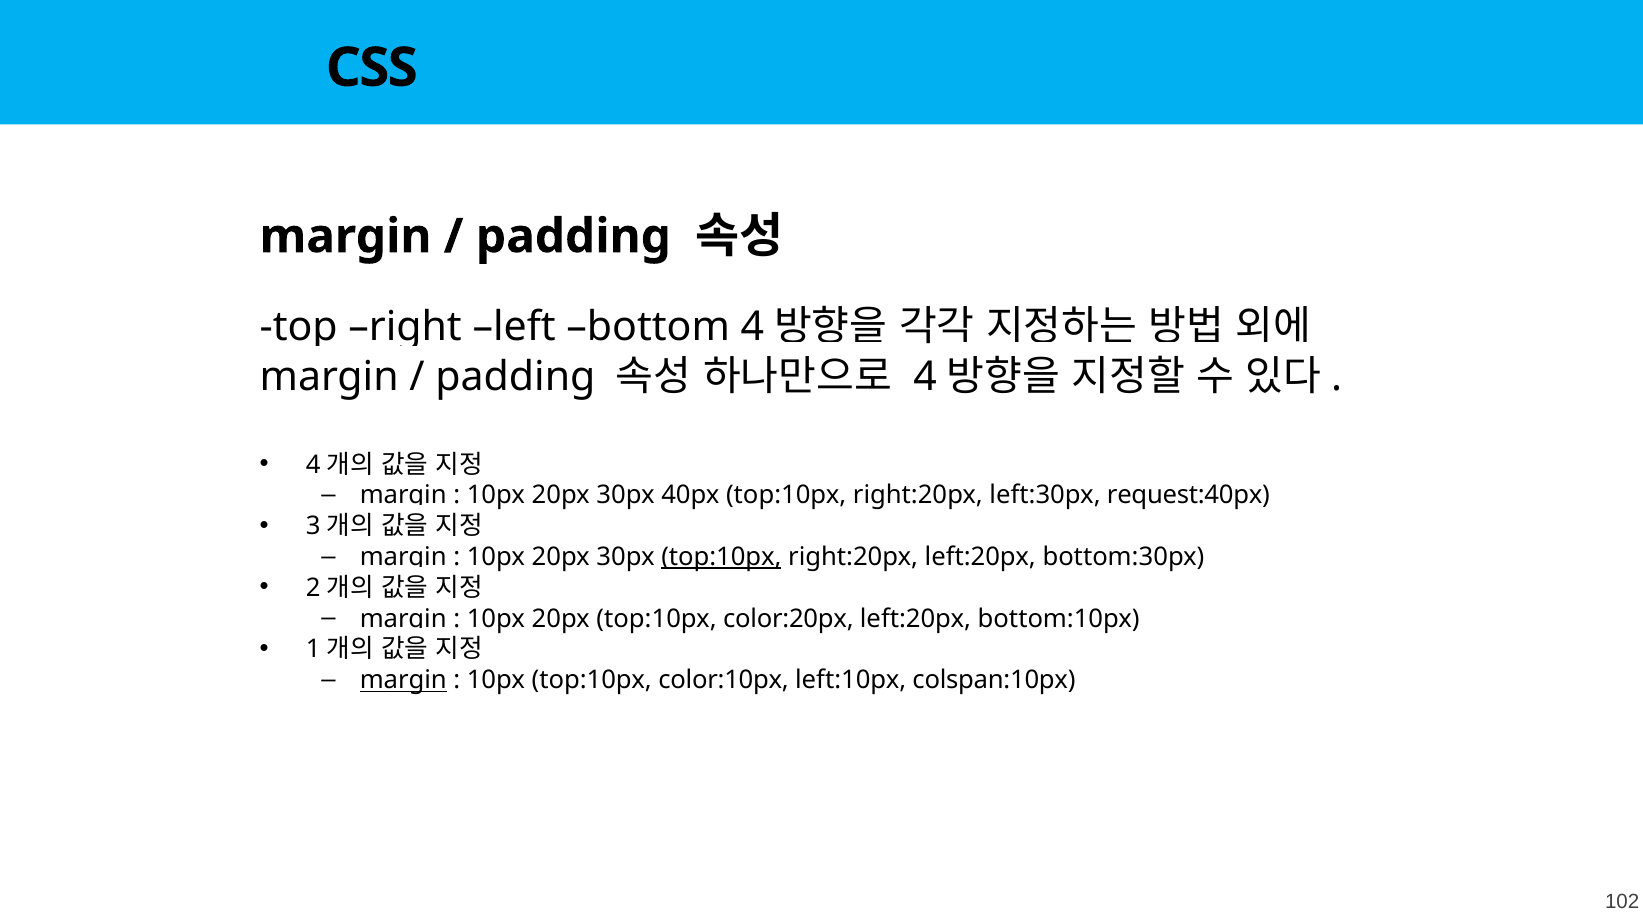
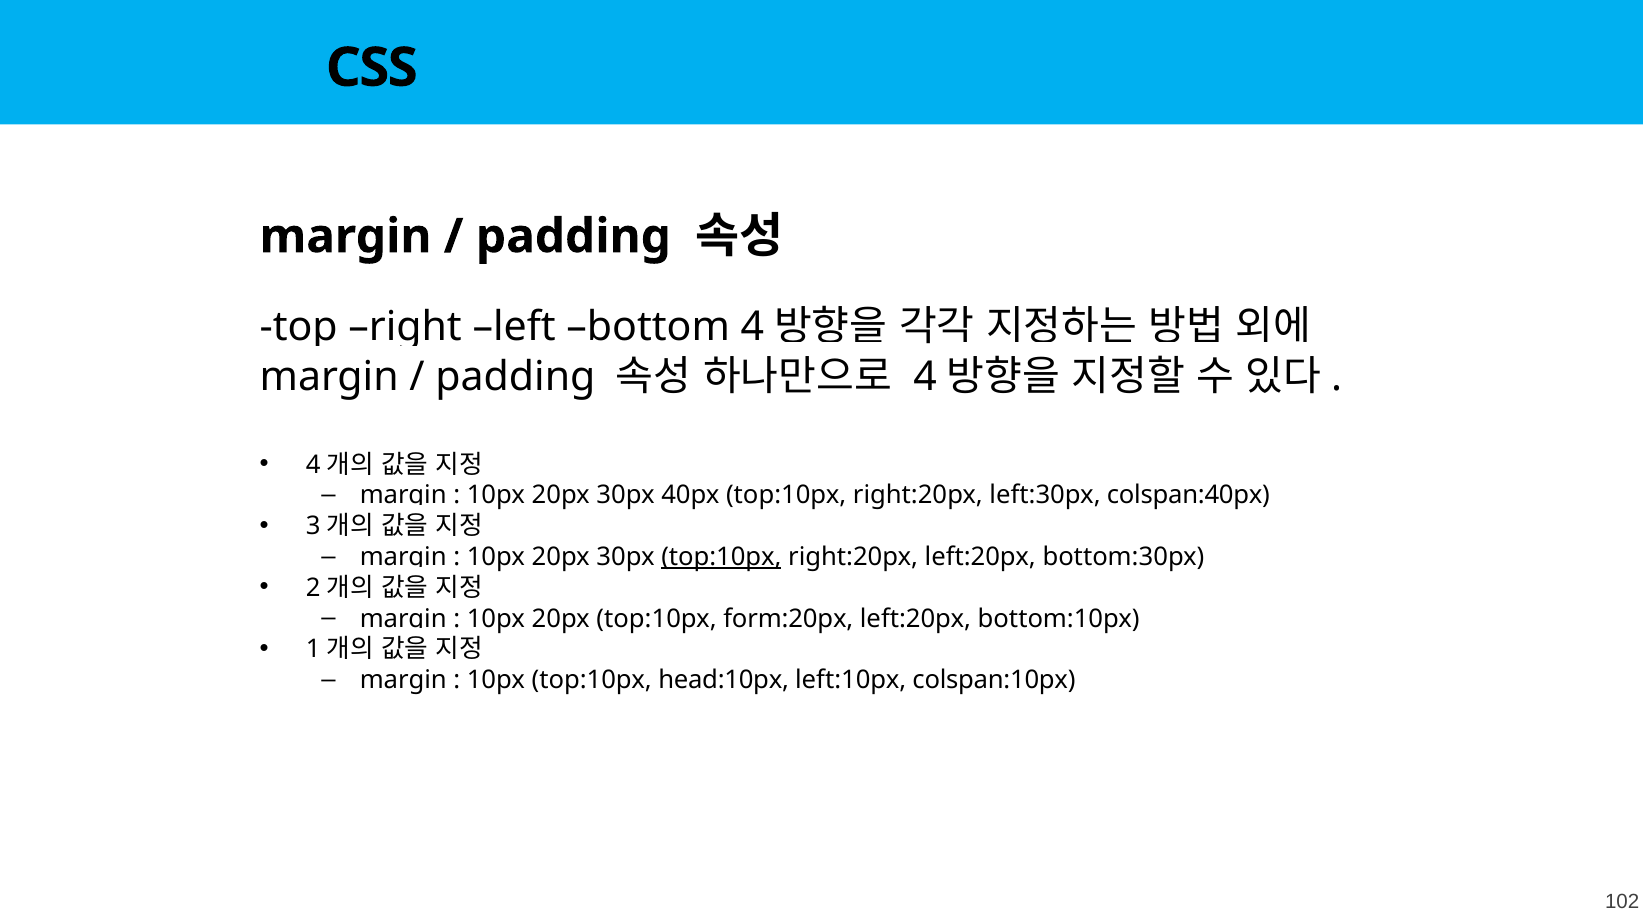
request:40px: request:40px -> colspan:40px (1188, 496)
color:20px: color:20px -> form:20px (788, 619)
margin underline: present -> none (403, 680)
color:10px: color:10px -> head:10px (724, 680)
